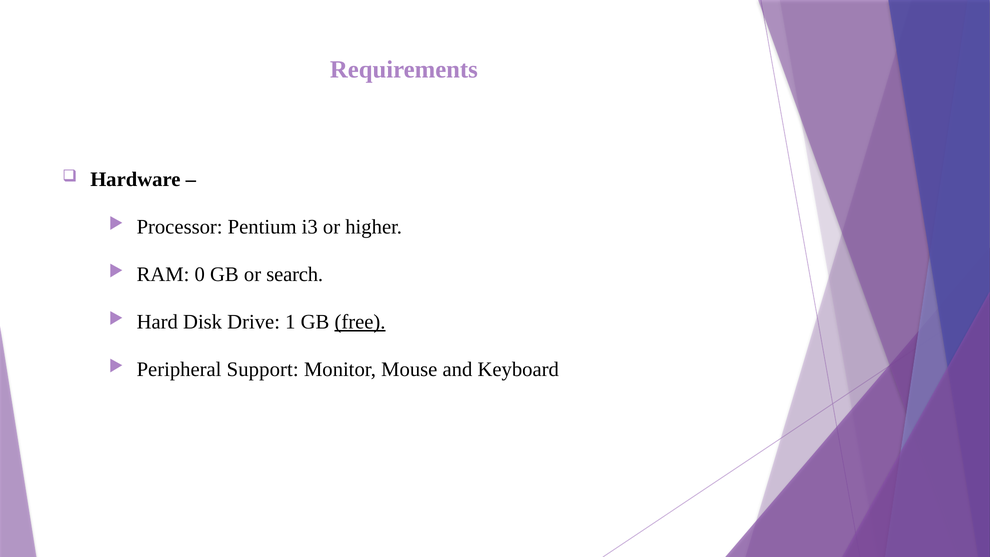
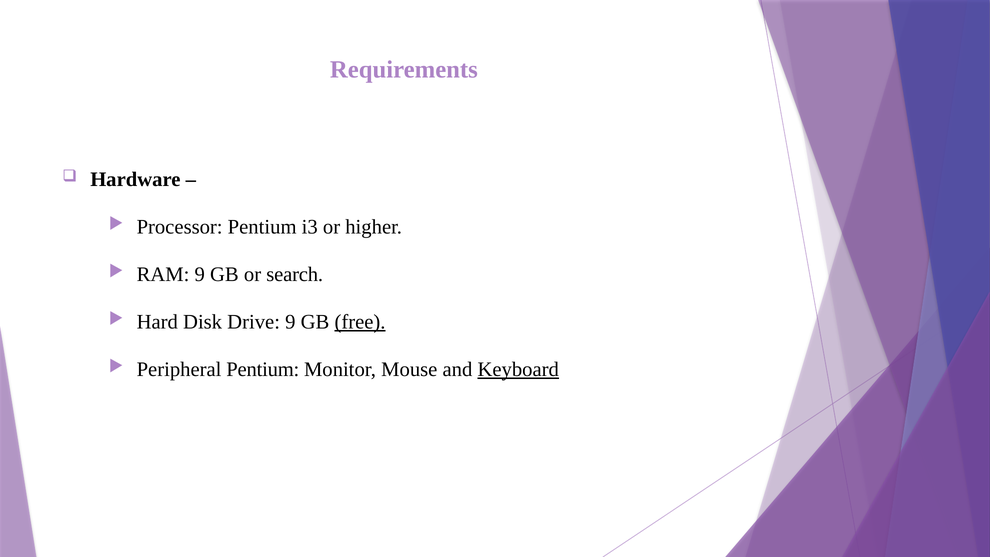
RAM 0: 0 -> 9 (200, 274)
Drive 1: 1 -> 9 (290, 322)
Peripheral Support: Support -> Pentium (263, 369)
Keyboard underline: none -> present (518, 369)
